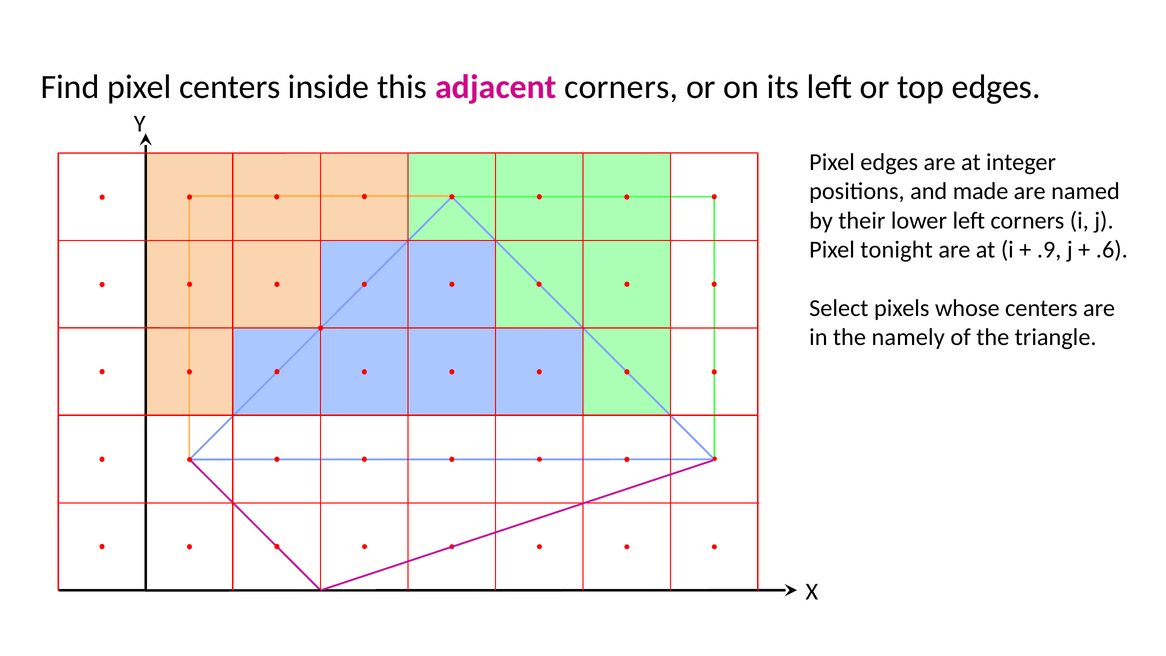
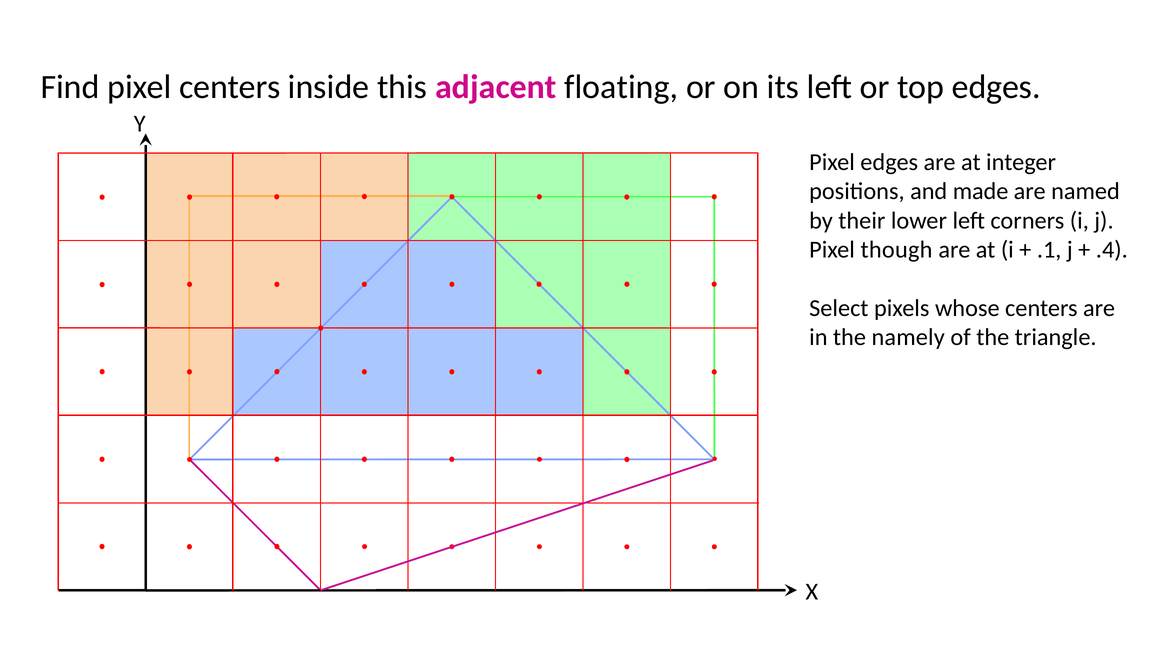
adjacent corners: corners -> floating (621, 87)
tonight: tonight -> though (897, 250)
.9: .9 -> .1 (1049, 250)
.6: .6 -> .4 (1112, 250)
